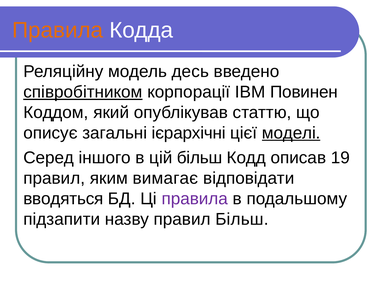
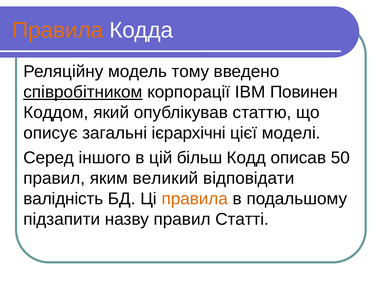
десь: десь -> тому (190, 72)
моделі underline: present -> none (291, 133)
19: 19 -> 50 (340, 158)
вимагає: вимагає -> великий (165, 179)
вводяться: вводяться -> валідність (63, 199)
правила colour: purple -> orange (195, 199)
правил Більш: Більш -> Статті (242, 220)
